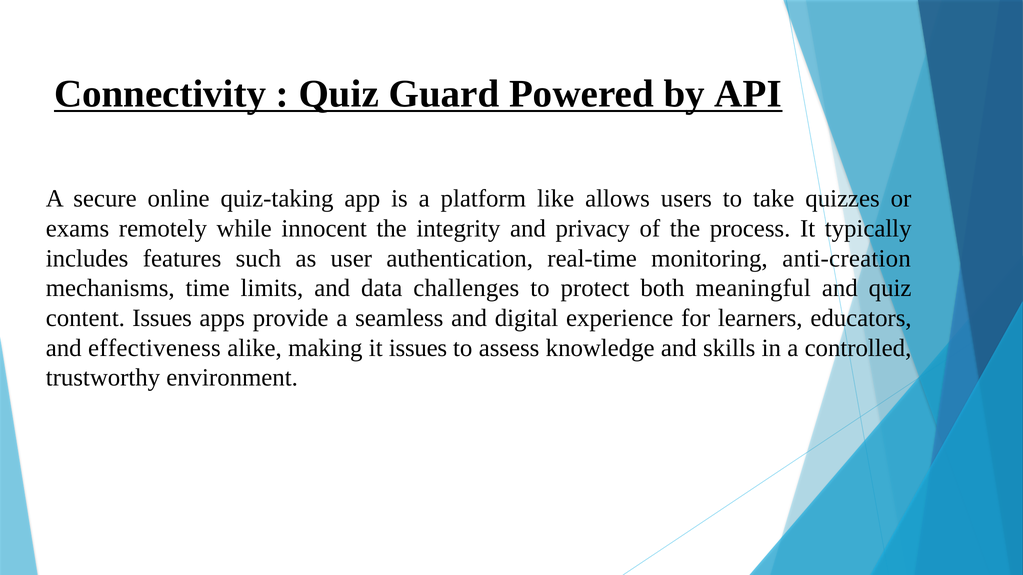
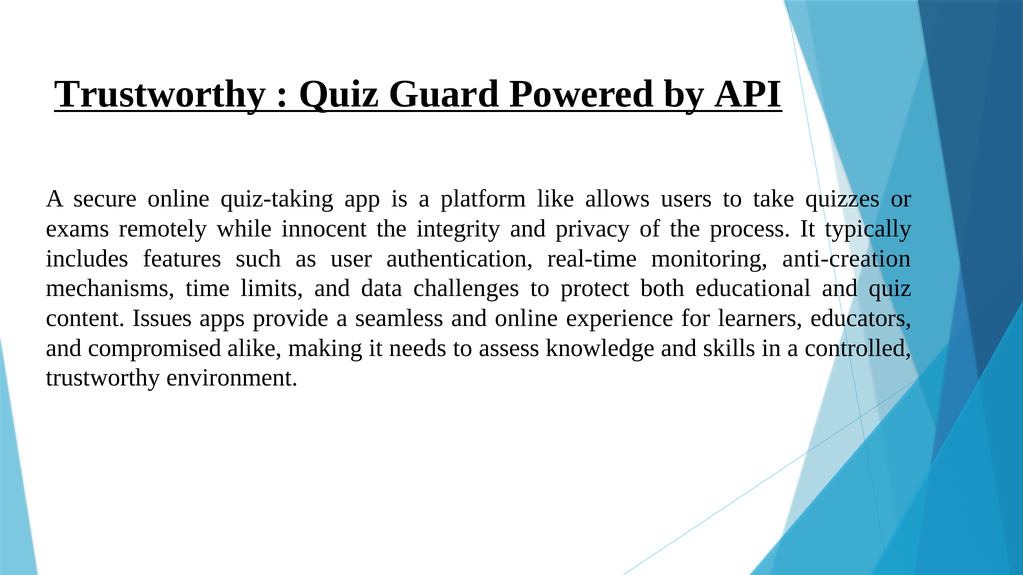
Connectivity: Connectivity -> Trustworthy (160, 94)
meaningful: meaningful -> educational (753, 288)
and digital: digital -> online (526, 318)
effectiveness: effectiveness -> compromised (155, 348)
it issues: issues -> needs (418, 348)
